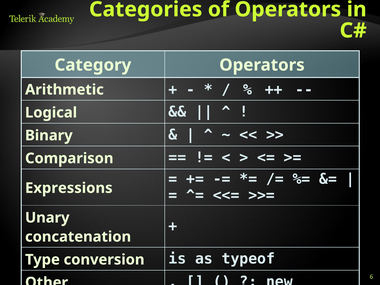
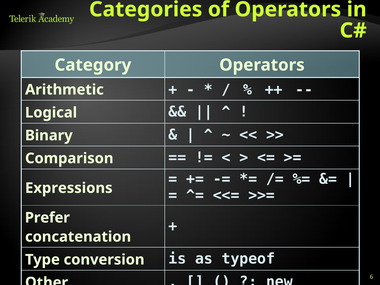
Unary: Unary -> Prefer (47, 218)
